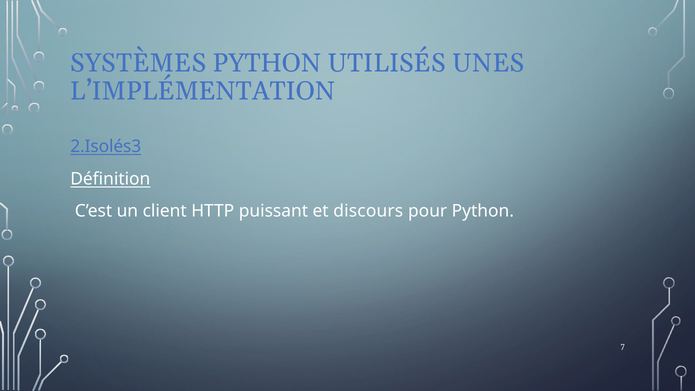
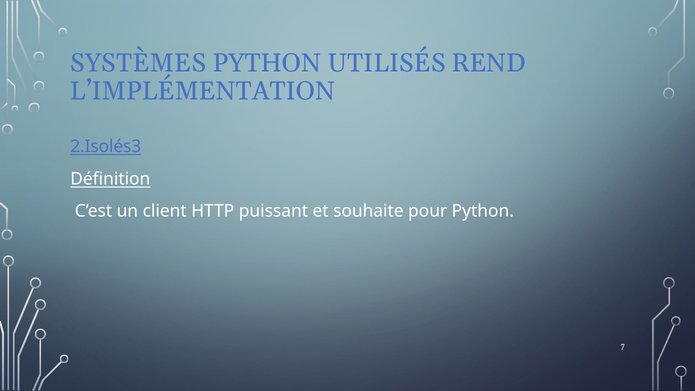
UNES: UNES -> REND (489, 63)
discours: discours -> souhaite (368, 211)
